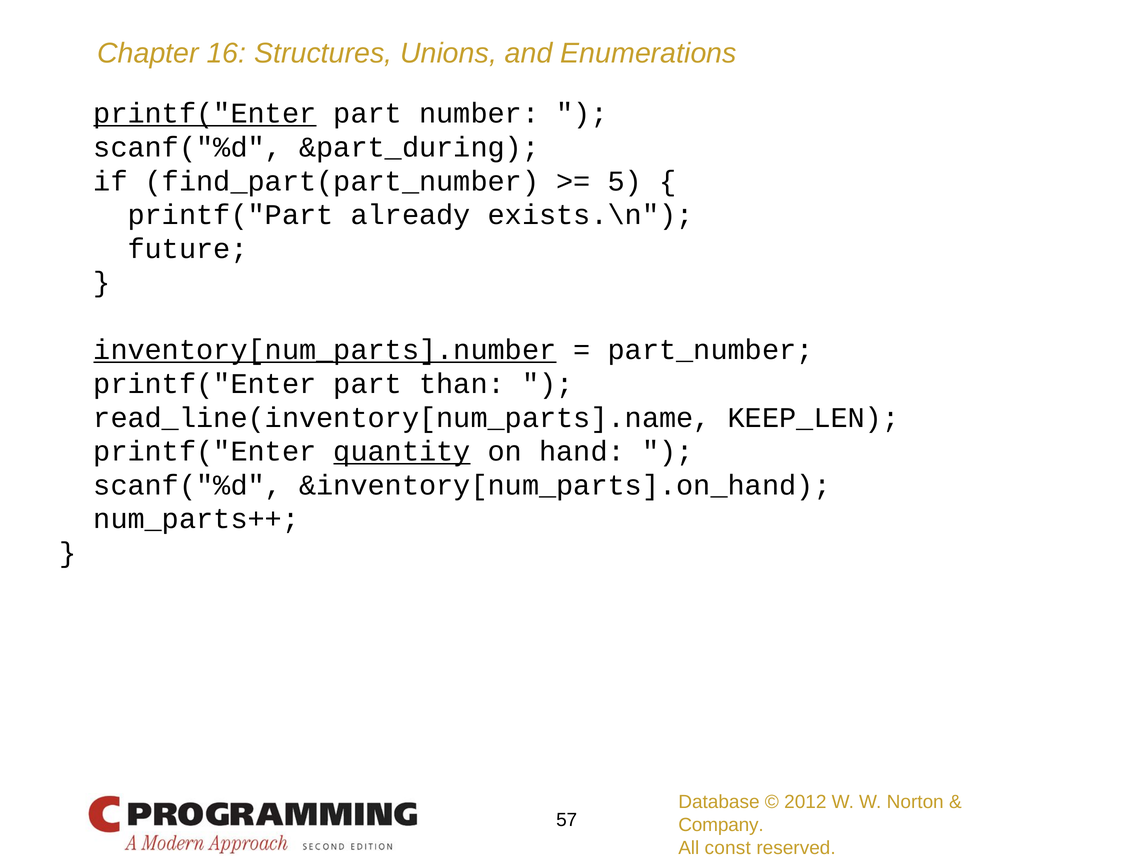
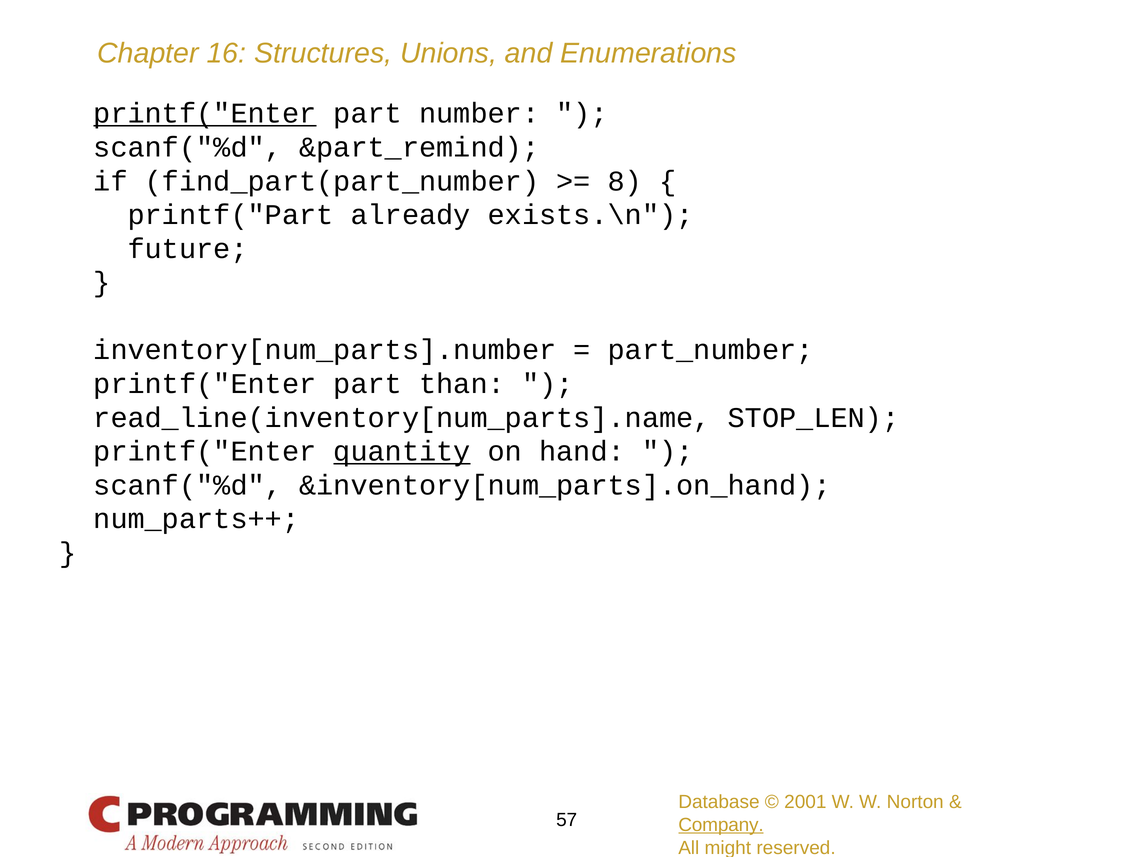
&part_during: &part_during -> &part_remind (419, 147)
5: 5 -> 8 (625, 181)
inventory[num_parts].number underline: present -> none (325, 350)
KEEP_LEN: KEEP_LEN -> STOP_LEN (814, 418)
2012: 2012 -> 2001 (805, 802)
Company underline: none -> present (721, 825)
const: const -> might (728, 848)
